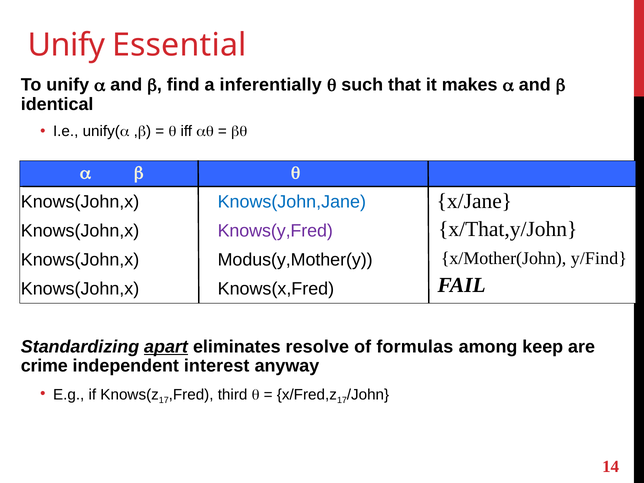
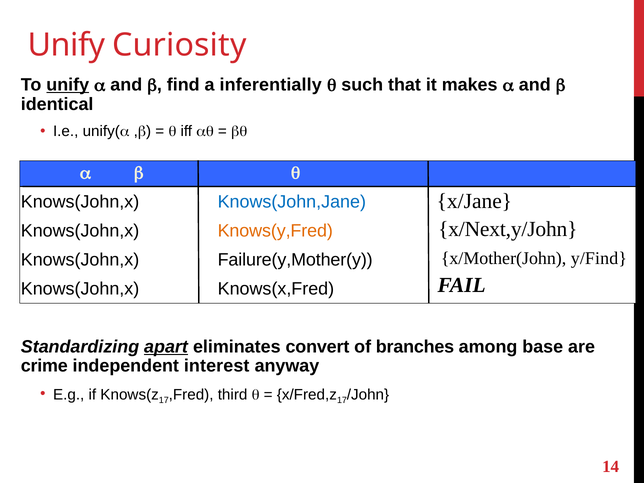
Essential: Essential -> Curiosity (179, 45)
unify underline: none -> present (68, 85)
x/That,y/John: x/That,y/John -> x/Next,y/John (508, 229)
Knows(y,Fred colour: purple -> orange (275, 231)
Modus(y,Mother(y: Modus(y,Mother(y -> Failure(y,Mother(y (295, 260)
resolve: resolve -> convert (317, 347)
formulas: formulas -> branches (415, 347)
keep: keep -> base (543, 347)
